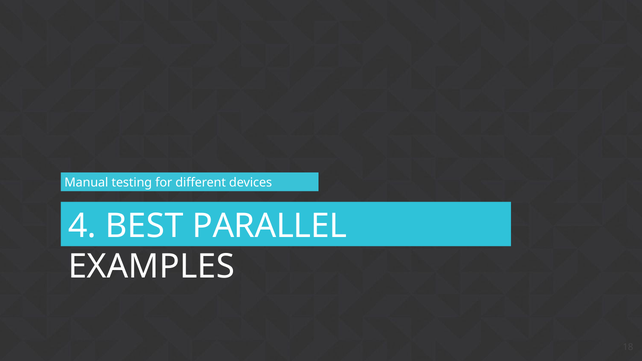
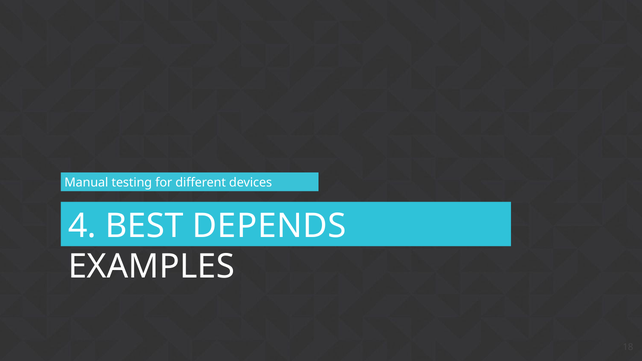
PARALLEL: PARALLEL -> DEPENDS (269, 226)
